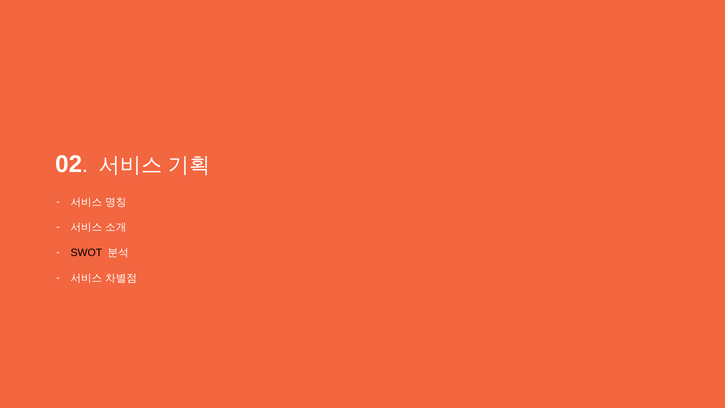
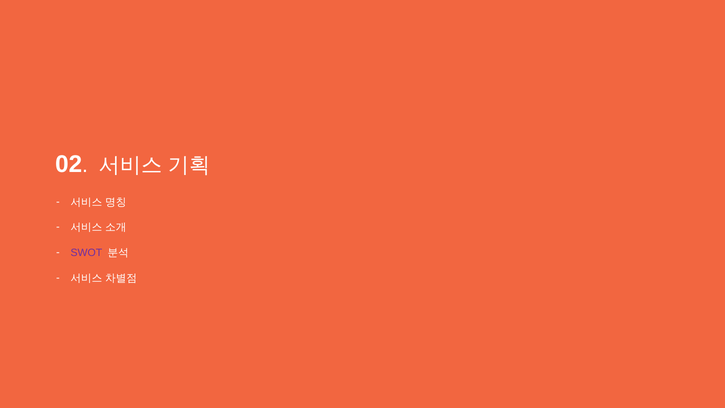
SWOT colour: black -> purple (86, 253)
